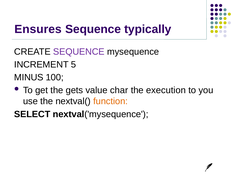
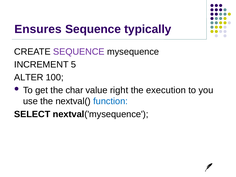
MINUS: MINUS -> ALTER (29, 77)
gets: gets -> char (74, 90)
char: char -> right (119, 90)
function colour: orange -> blue (111, 101)
